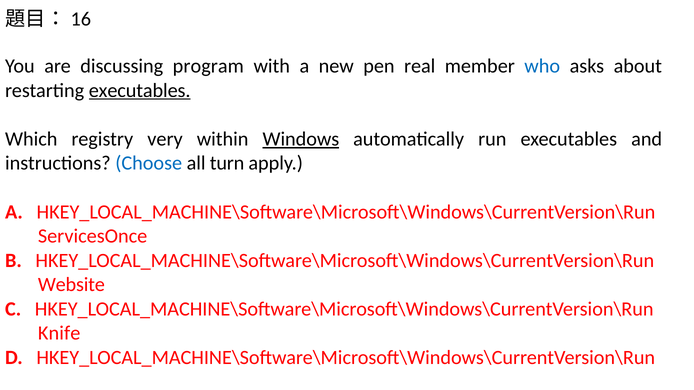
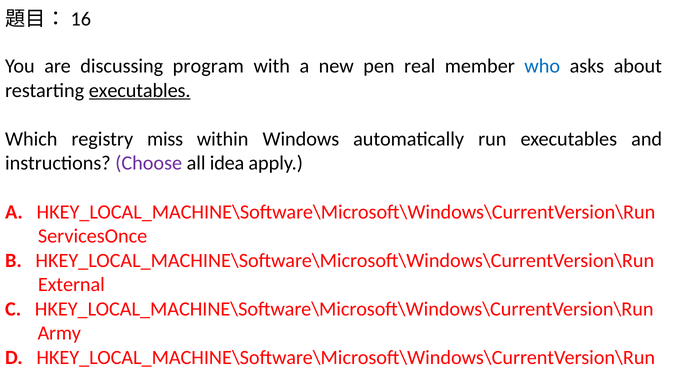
very: very -> miss (165, 139)
Windows underline: present -> none (301, 139)
Choose colour: blue -> purple (149, 163)
turn: turn -> idea (227, 163)
Website: Website -> External (71, 285)
Knife: Knife -> Army (59, 334)
